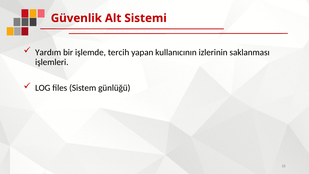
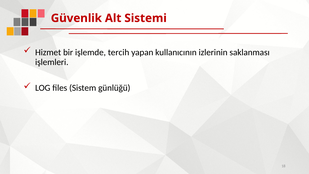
Yardım: Yardım -> Hizmet (48, 52)
